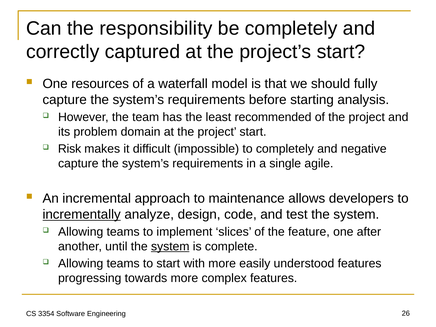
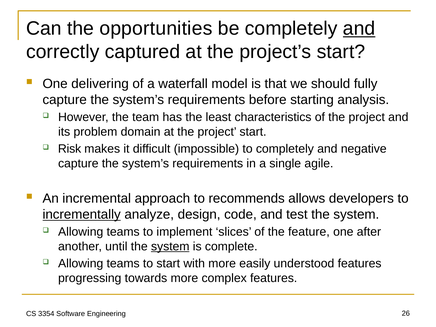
responsibility: responsibility -> opportunities (156, 28)
and underline: none -> present (359, 28)
resources: resources -> delivering (100, 84)
recommended: recommended -> characteristics (273, 117)
maintenance: maintenance -> recommends (247, 198)
